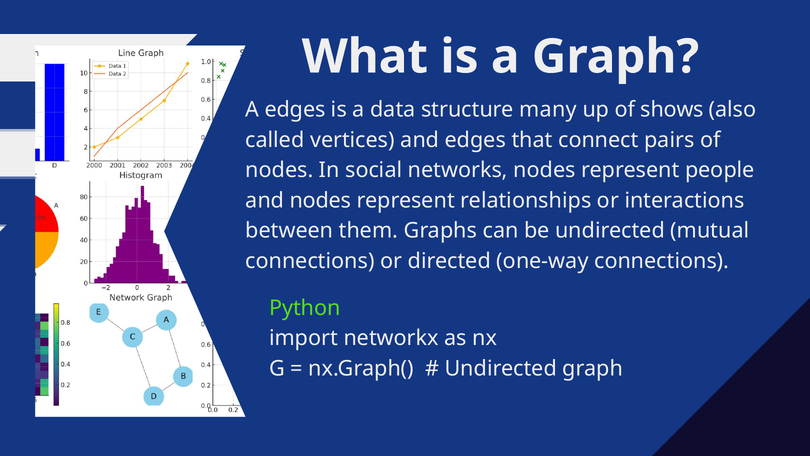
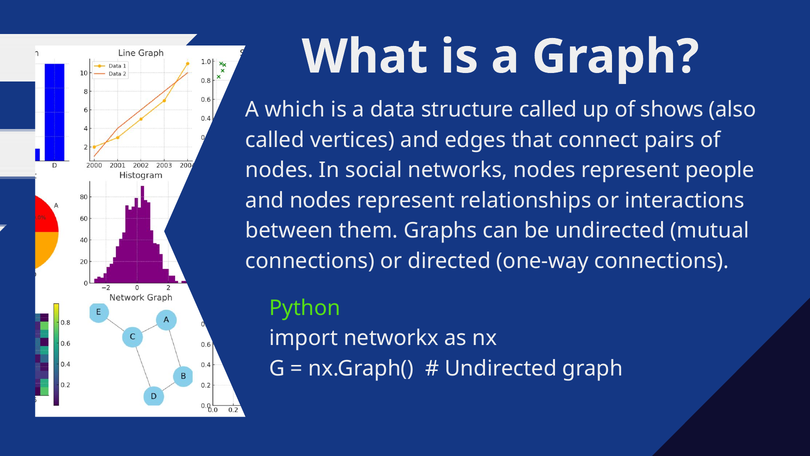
A edges: edges -> which (295, 110)
structure many: many -> called (548, 110)
